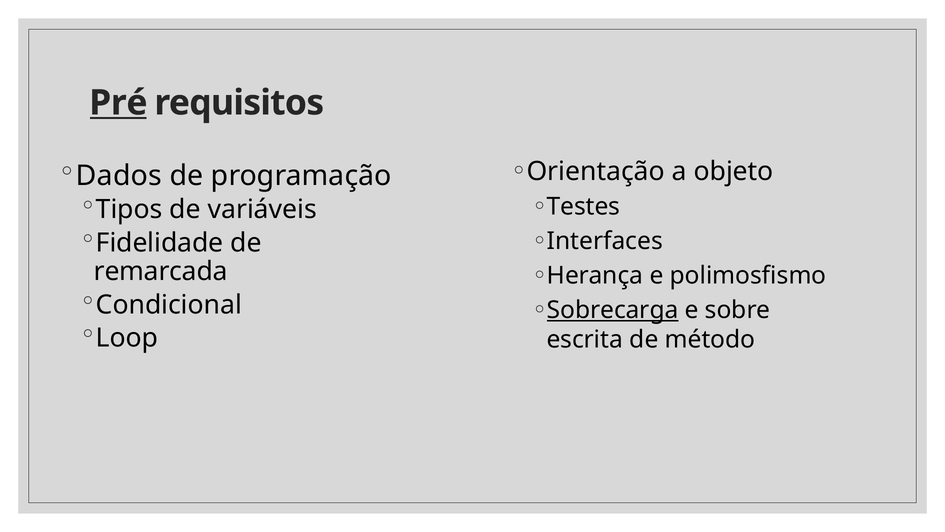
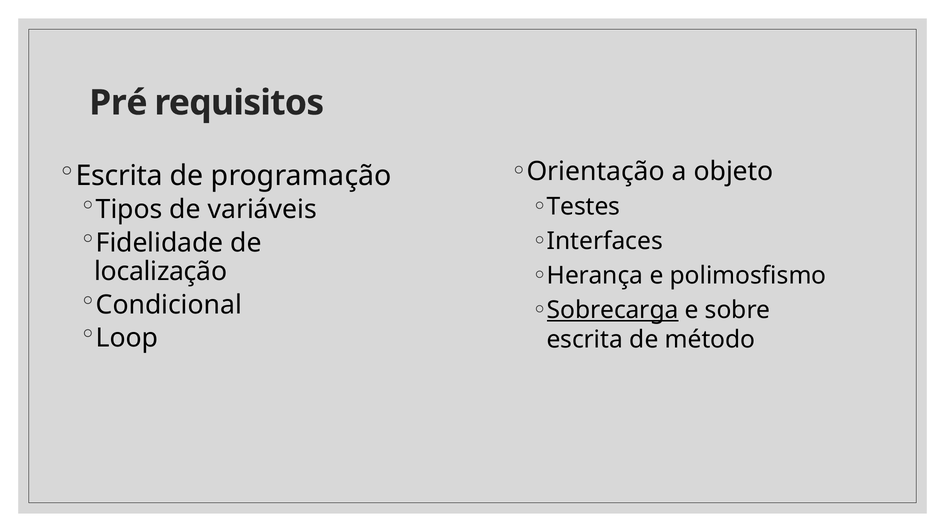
Pré underline: present -> none (118, 103)
Dados: Dados -> Escrita (119, 176)
remarcada: remarcada -> localização (161, 271)
